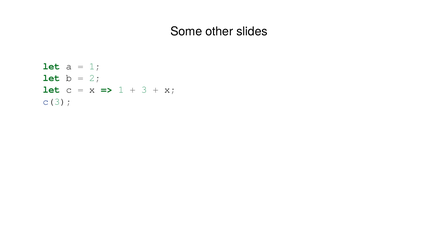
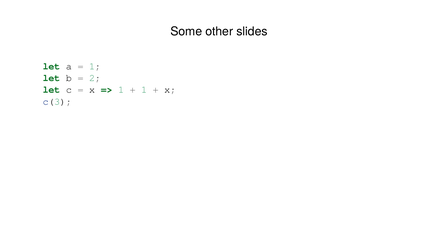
3: 3 -> 1 (144, 90)
